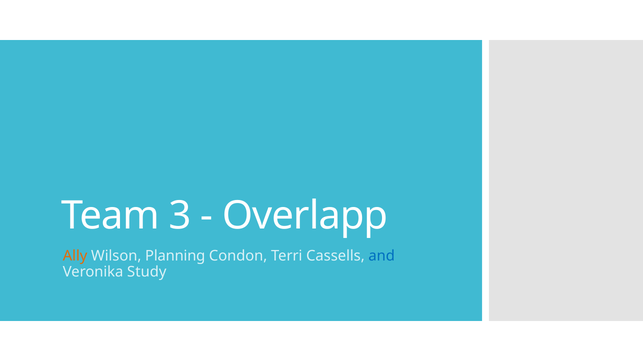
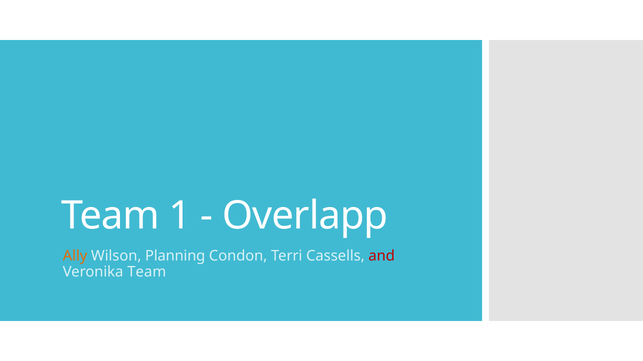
3: 3 -> 1 (180, 216)
and colour: blue -> red (382, 257)
Veronika Study: Study -> Team (147, 272)
